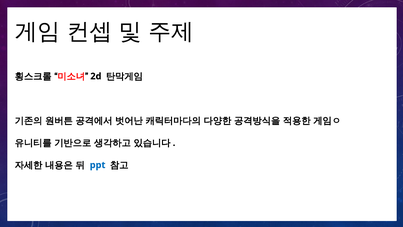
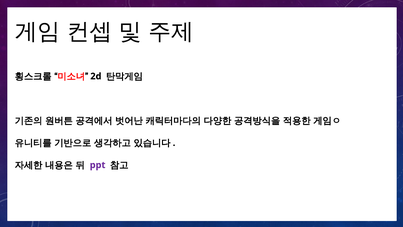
ppt colour: blue -> purple (98, 165)
